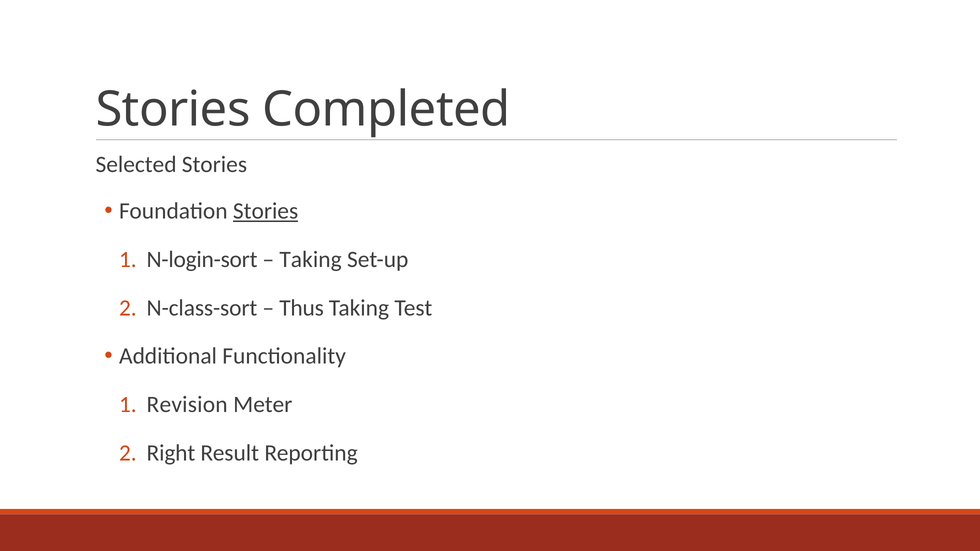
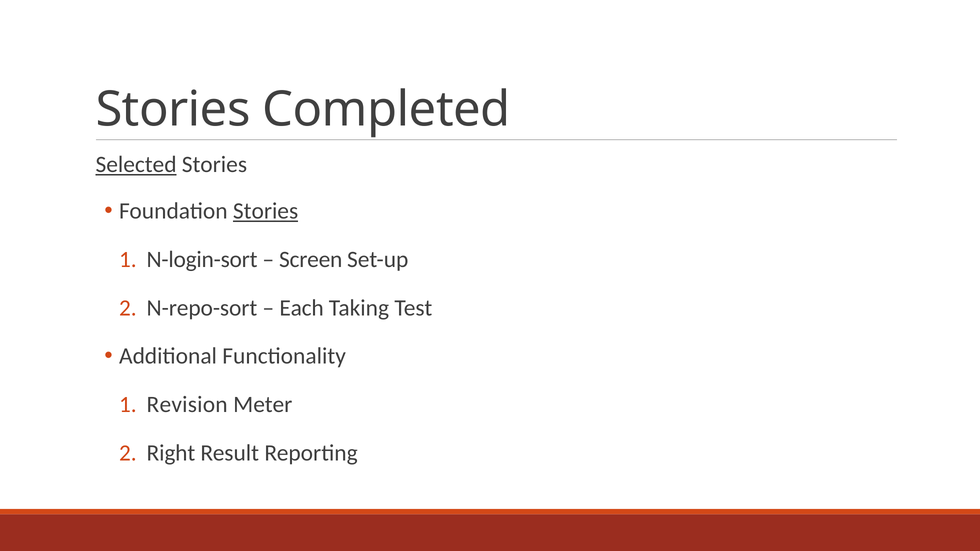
Selected underline: none -> present (136, 165)
Taking: Taking -> Screen (311, 260)
N-class-sort: N-class-sort -> N-repo-sort (202, 308)
Thus: Thus -> Each (302, 308)
